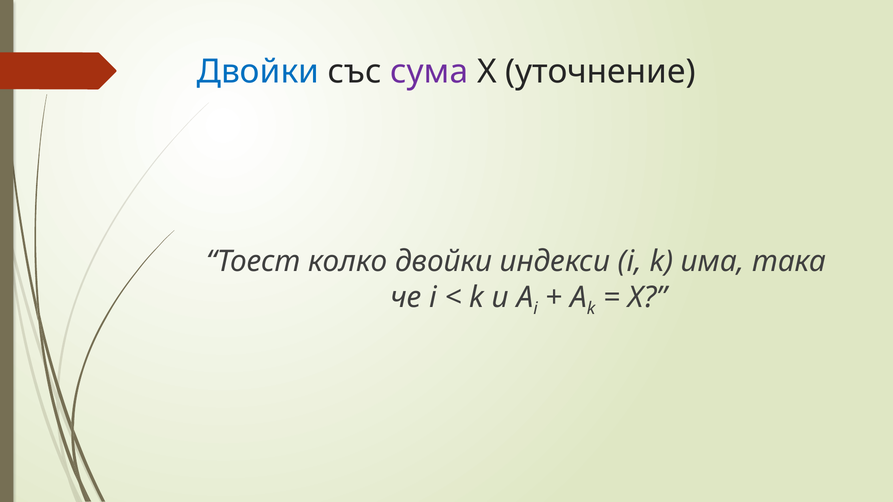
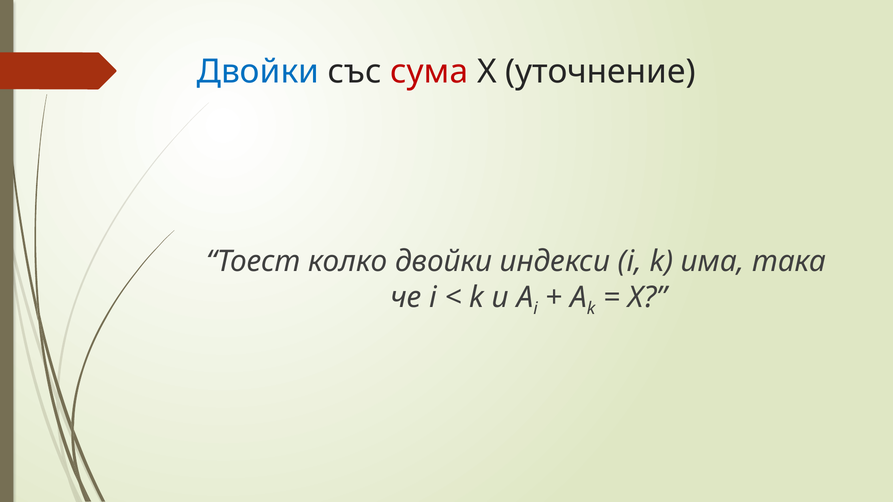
сума colour: purple -> red (429, 72)
